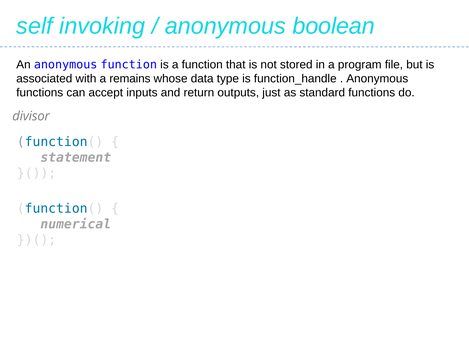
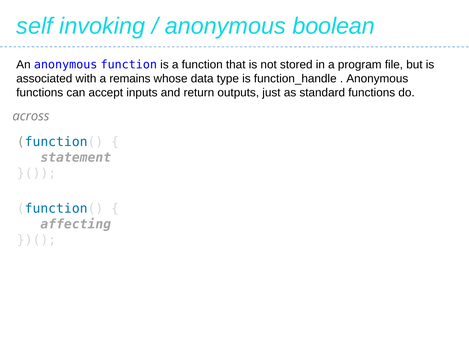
divisor: divisor -> across (31, 117)
numerical: numerical -> affecting (76, 225)
